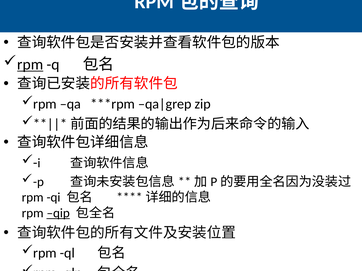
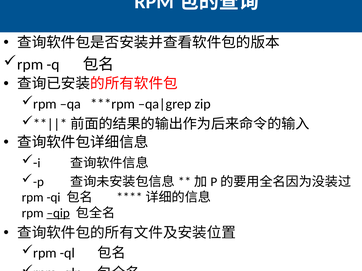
rpm underline: present -> none (30, 65)
